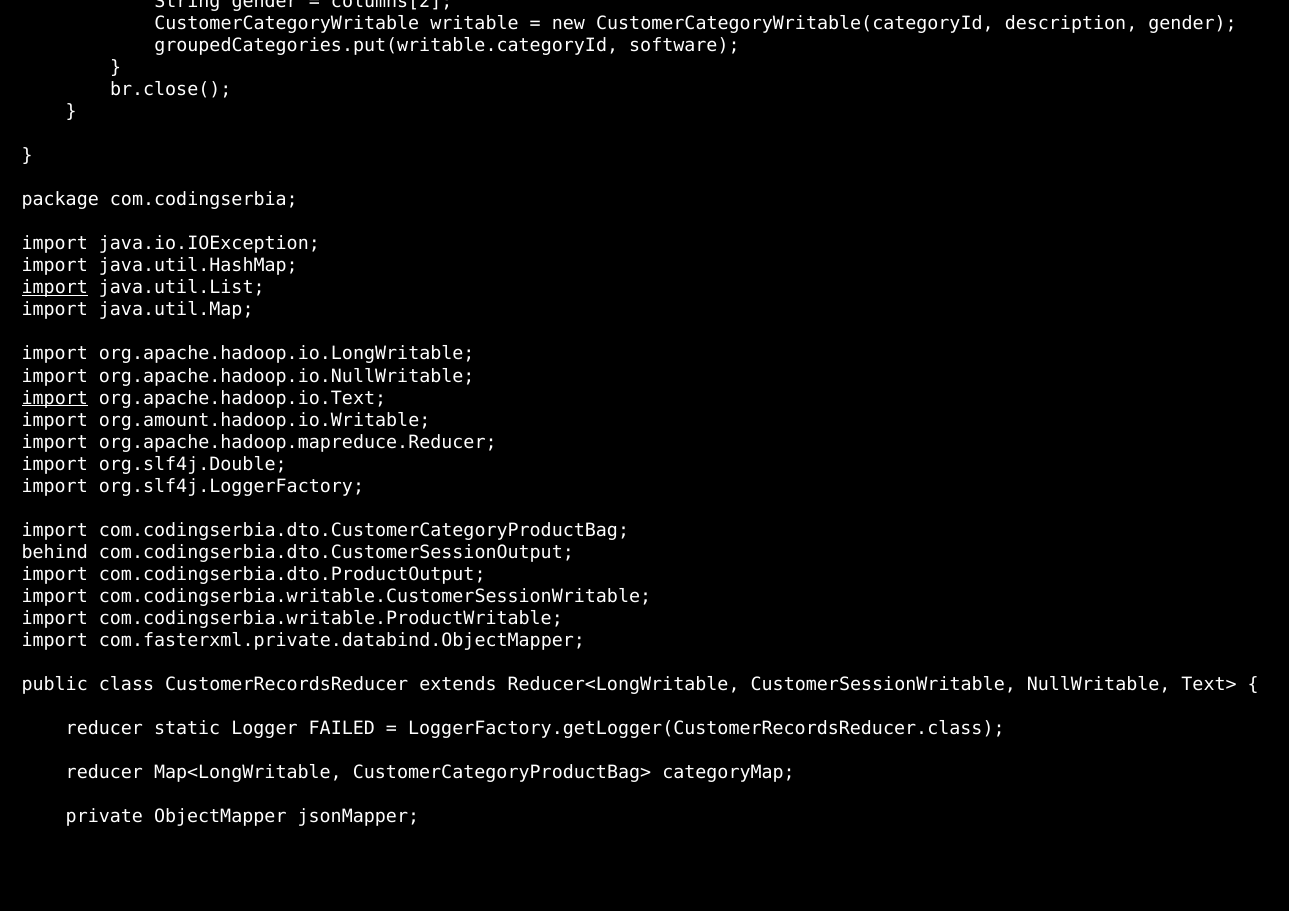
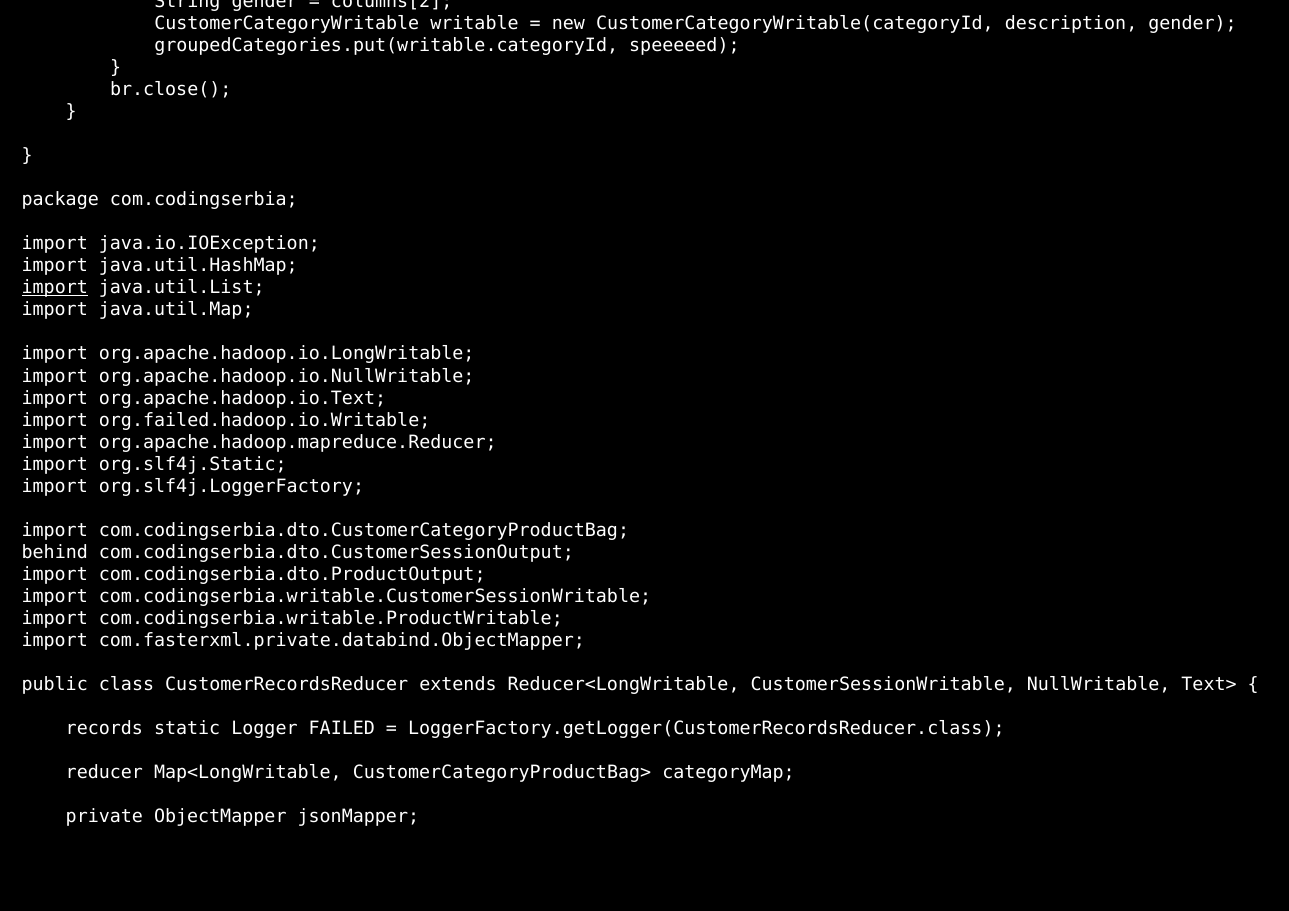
software: software -> speeeeed (684, 45)
import underline: present -> none (55, 398)
org.amount.hadoop.io.Writable: org.amount.hadoop.io.Writable -> org.failed.hadoop.io.Writable (265, 420)
org.slf4j.Double: org.slf4j.Double -> org.slf4j.Static (193, 464)
reducer: reducer -> records (104, 729)
